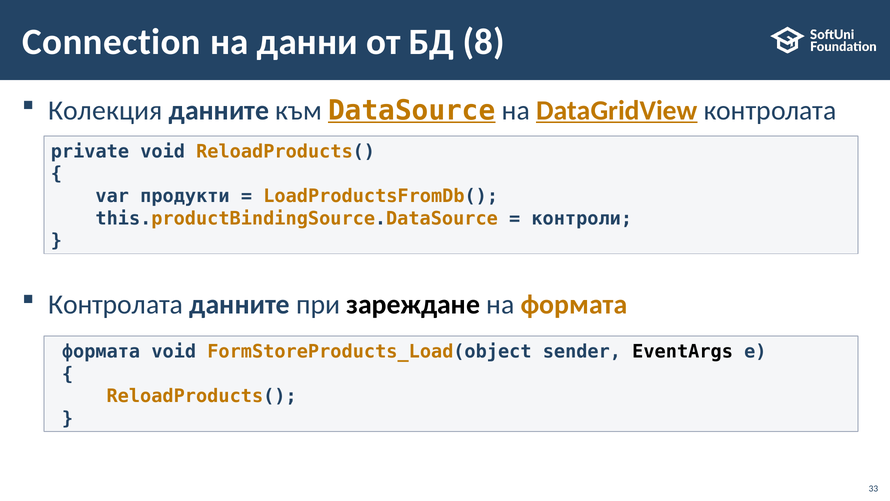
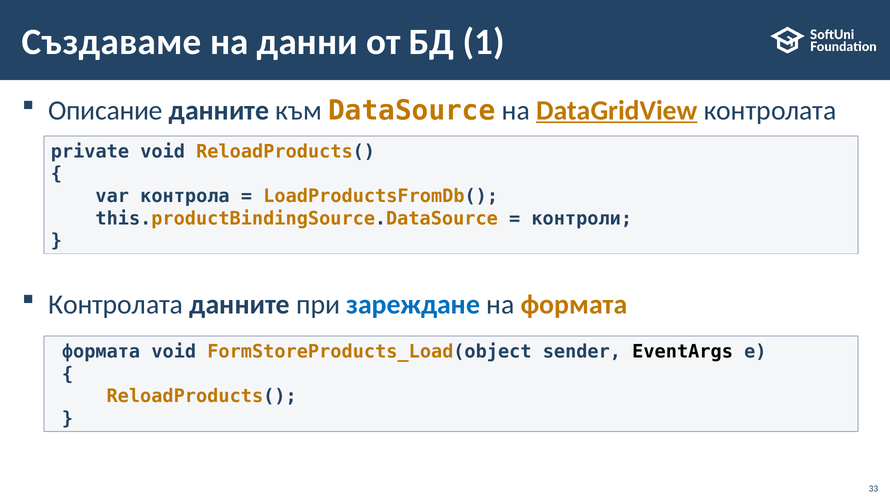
Connection: Connection -> Създаваме (112, 42)
8: 8 -> 1 (484, 42)
Колекция: Колекция -> Описание (105, 110)
DataSource underline: present -> none (412, 110)
продукти: продукти -> контрола (185, 196)
зареждане colour: black -> blue (413, 304)
